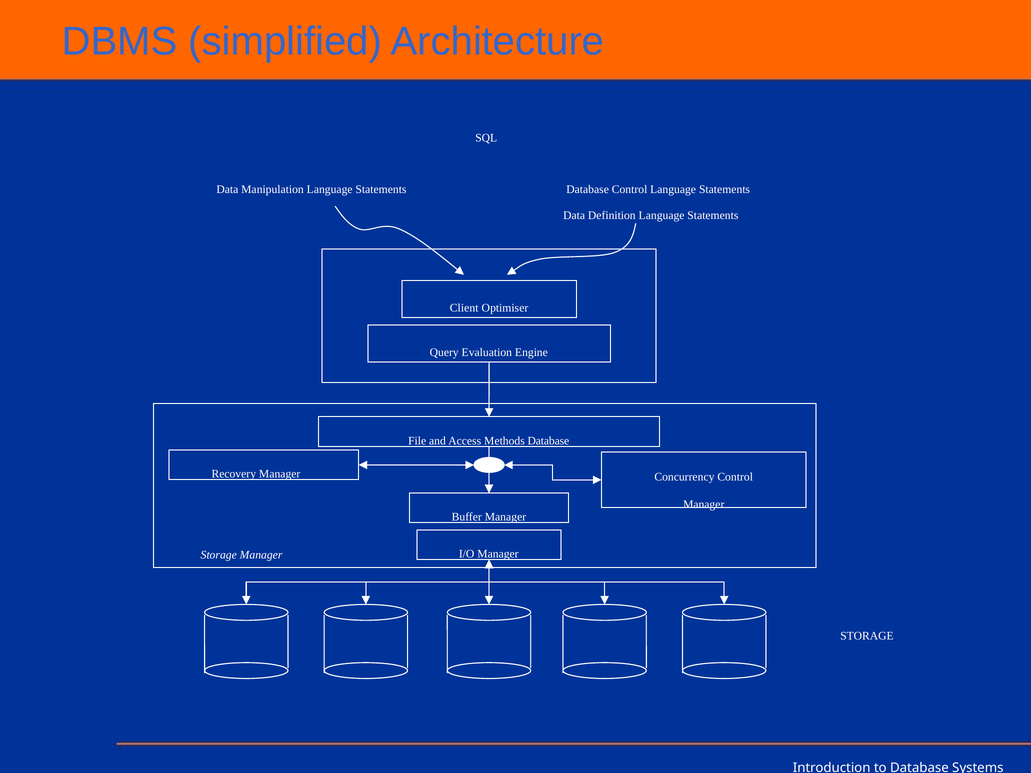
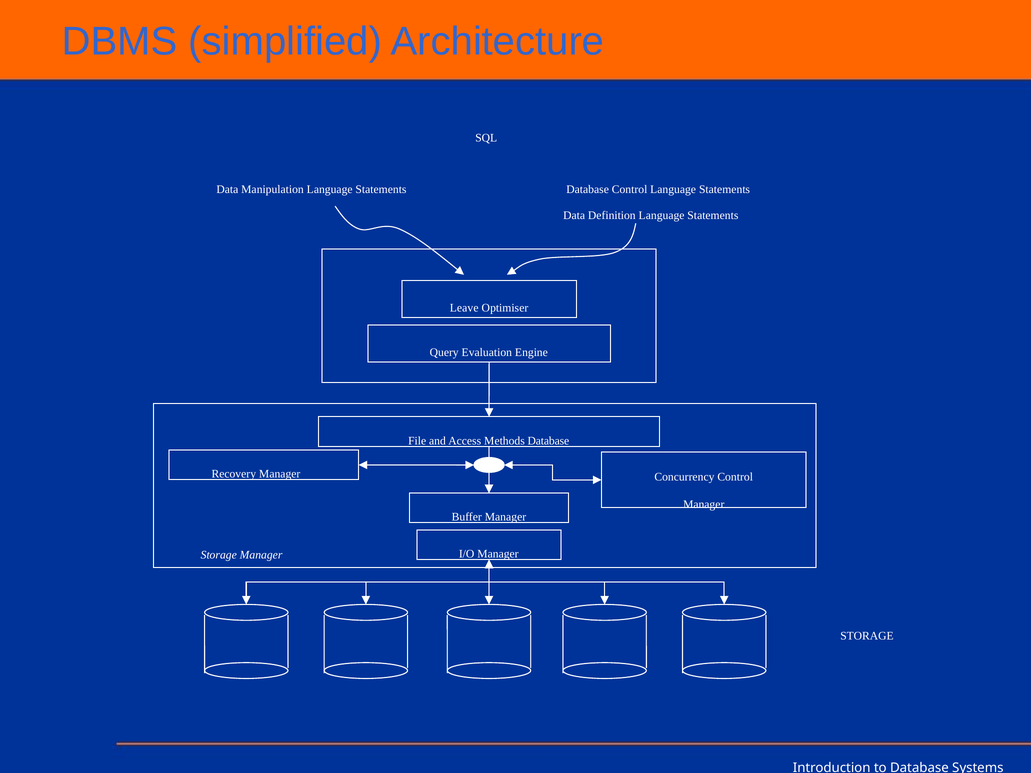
Client: Client -> Leave (464, 308)
